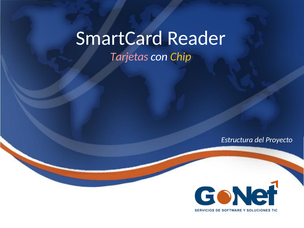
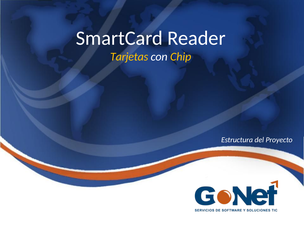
Tarjetas colour: pink -> yellow (129, 57)
